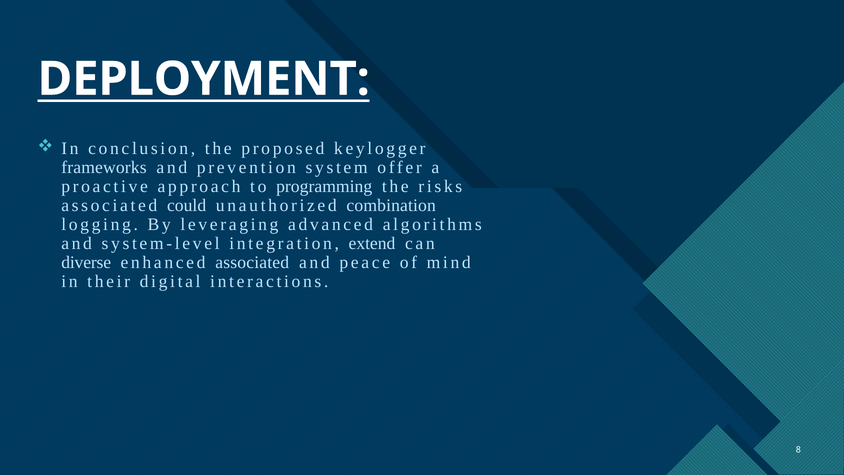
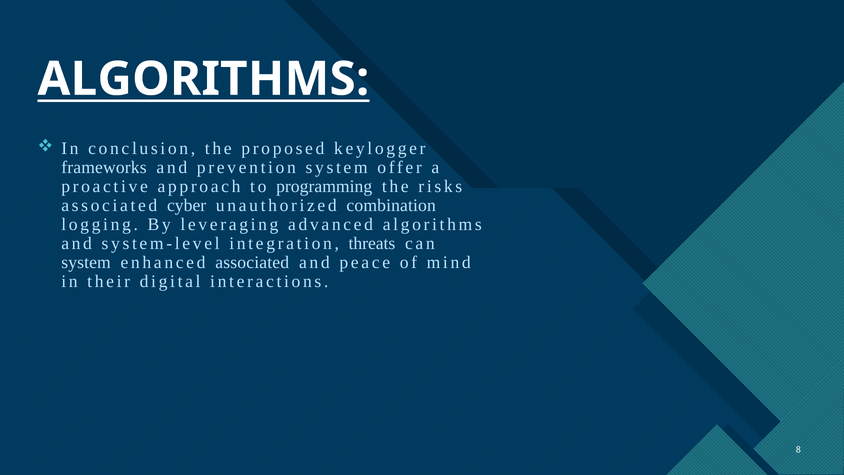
DEPLOYMENT: DEPLOYMENT -> ALGORITHMS (203, 79)
could: could -> cyber (187, 205)
extend: extend -> threats (372, 244)
diverse: diverse -> system (86, 263)
